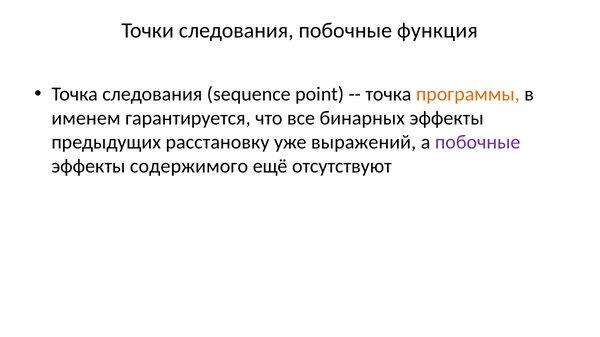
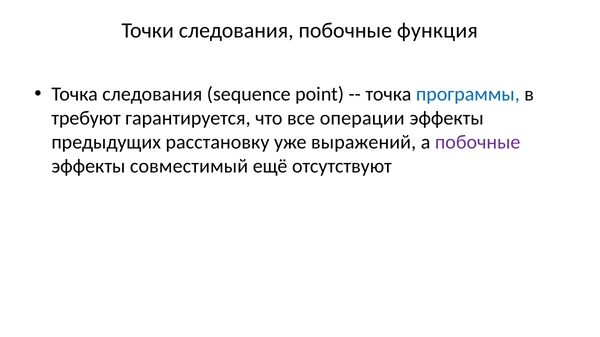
программы colour: orange -> blue (468, 94)
именем: именем -> требуют (86, 118)
бинарных: бинарных -> операции (362, 118)
содержимого: содержимого -> совместимый (189, 166)
